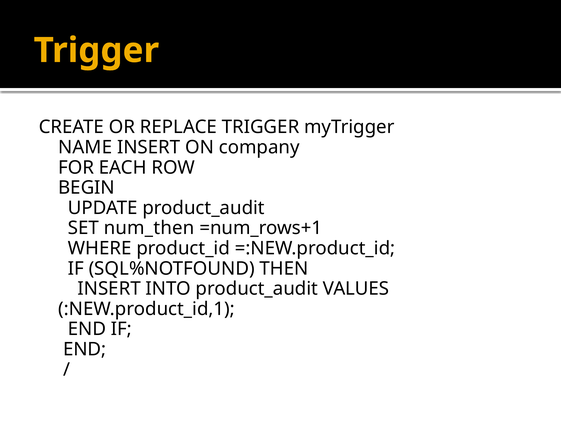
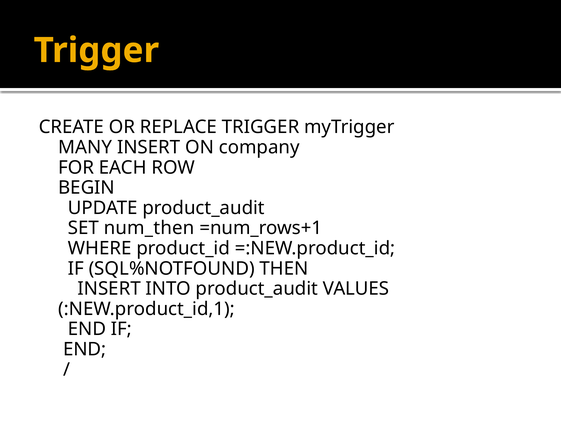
NAME: NAME -> MANY (85, 147)
